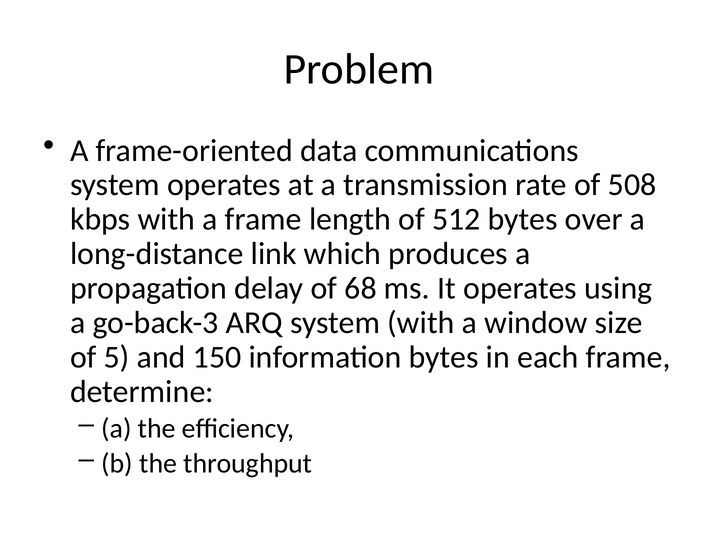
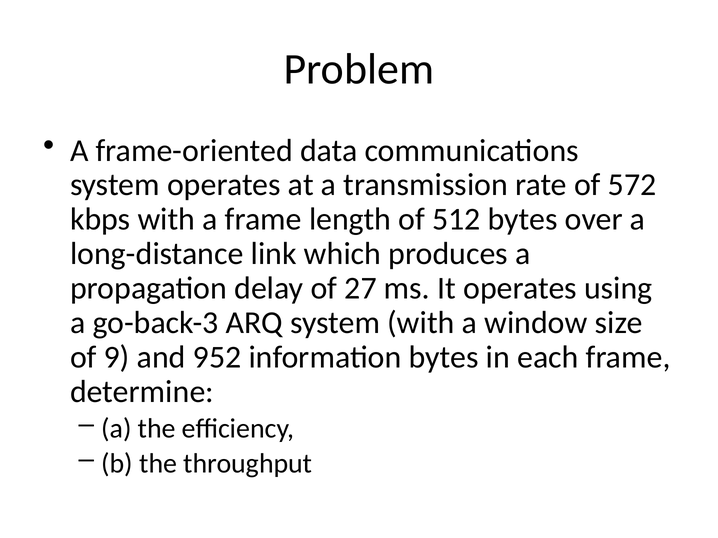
508: 508 -> 572 (632, 185)
68: 68 -> 27 (361, 289)
5: 5 -> 9 (117, 358)
150: 150 -> 952 (217, 358)
